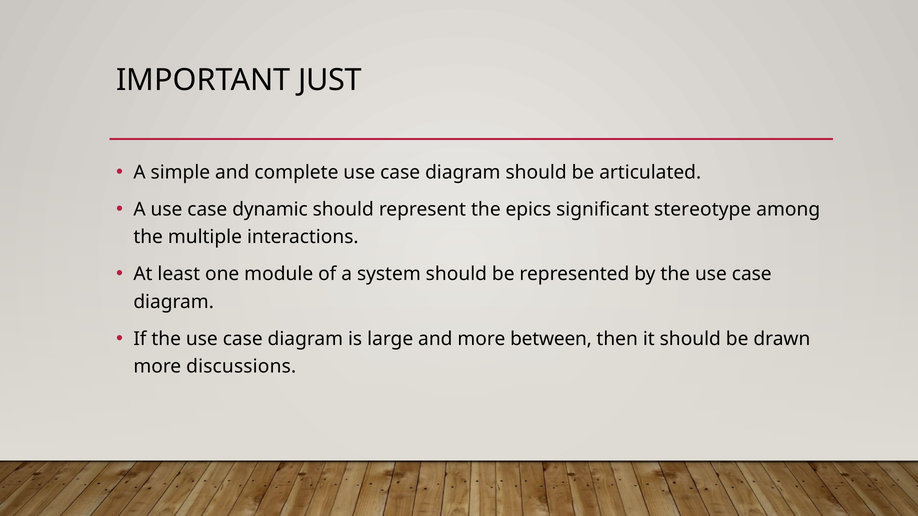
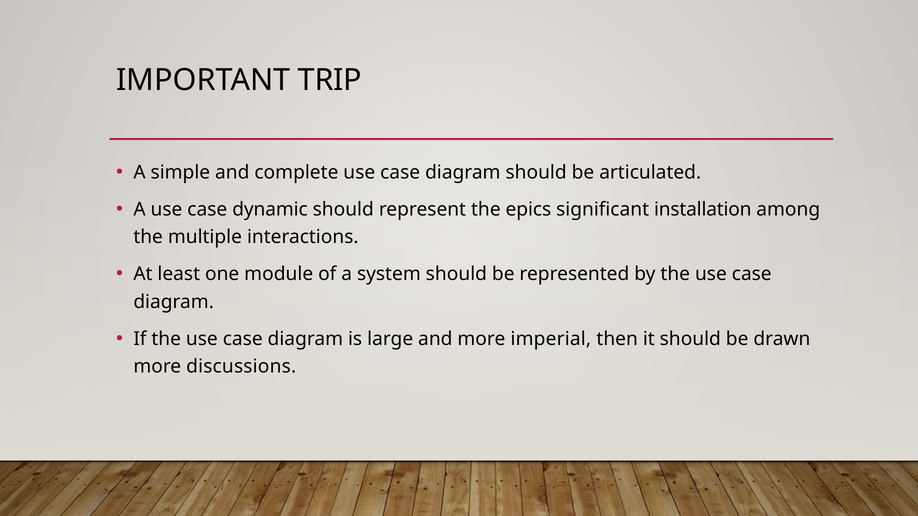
JUST: JUST -> TRIP (330, 80)
stereotype: stereotype -> installation (703, 210)
between: between -> imperial (551, 339)
